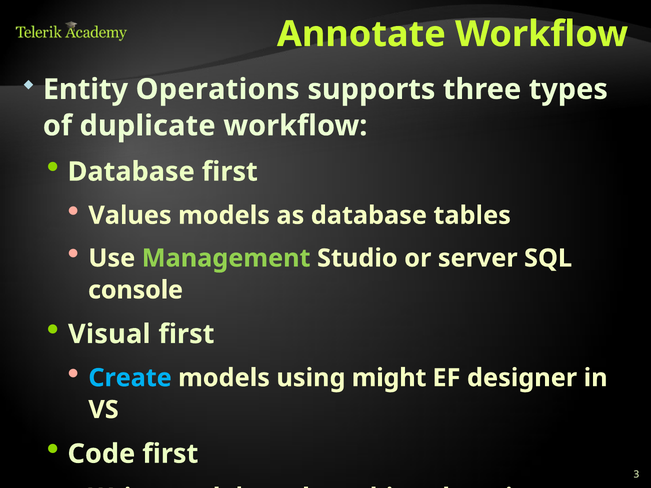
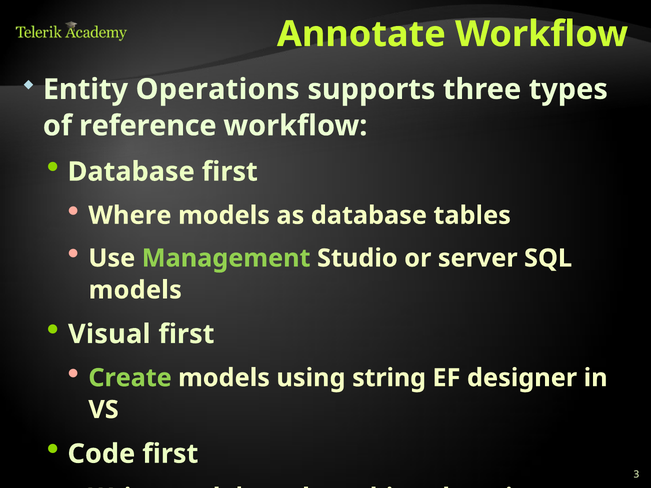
duplicate: duplicate -> reference (148, 126)
Values: Values -> Where (130, 216)
console: console -> models (135, 290)
Create colour: light blue -> light green (130, 378)
might: might -> string (389, 378)
